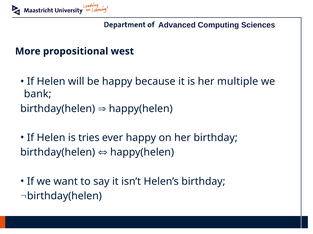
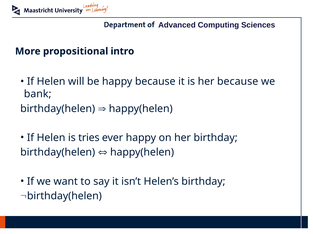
west: west -> intro (122, 51)
her multiple: multiple -> because (238, 82)
